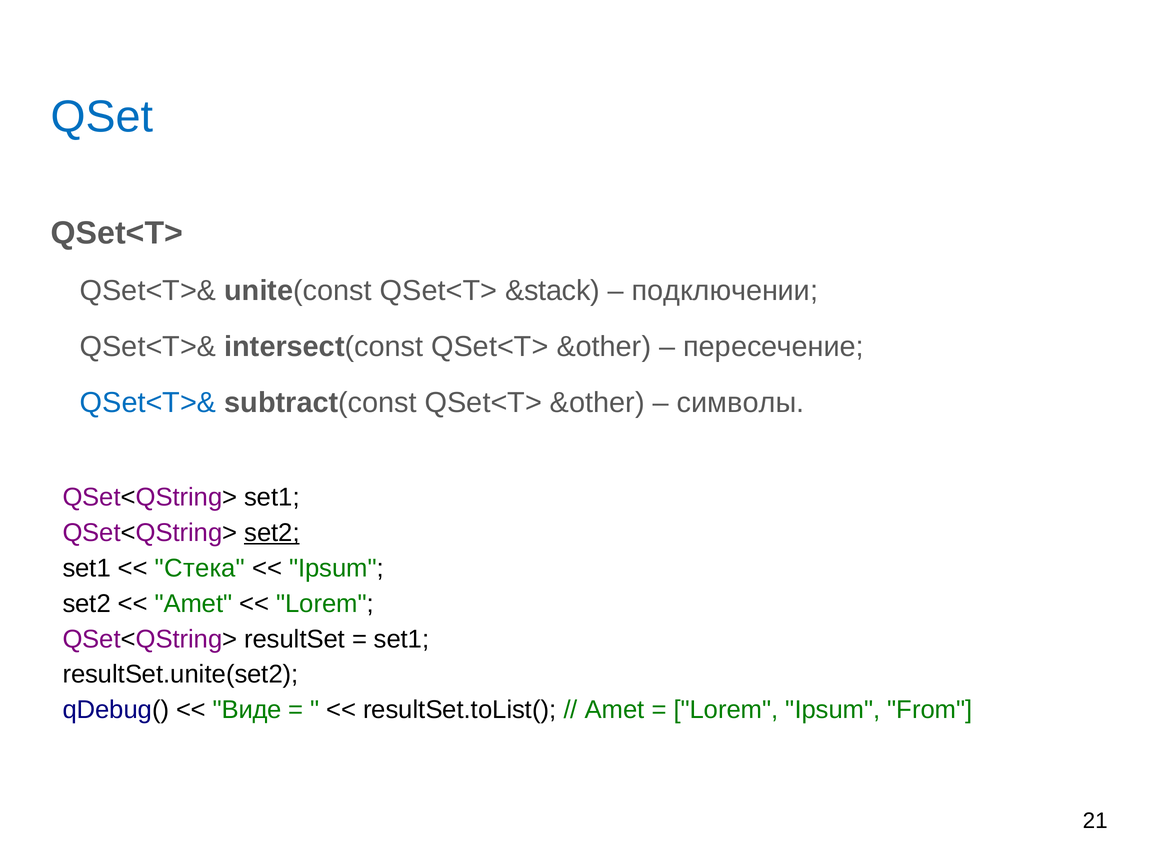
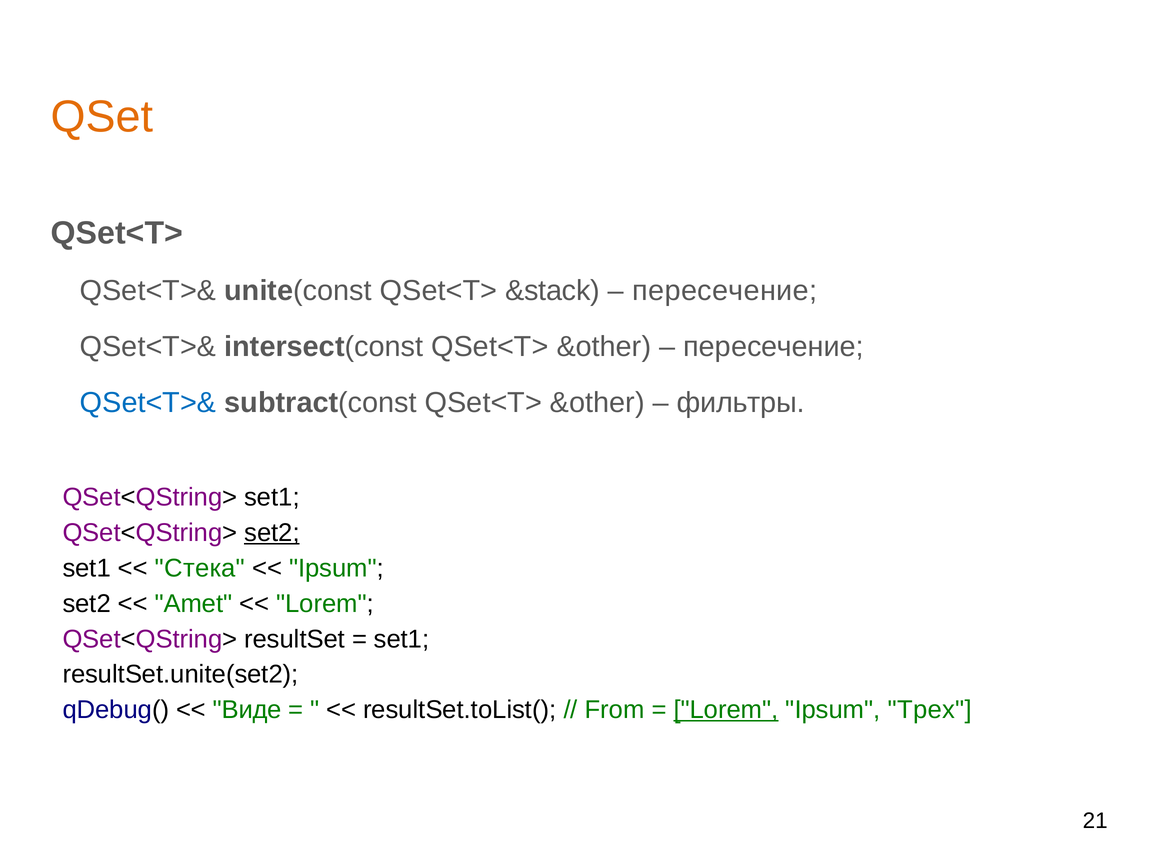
QSet colour: blue -> orange (102, 117)
подключении: подключении -> пересечение (725, 291)
символы: символы -> фильтры (741, 403)
Amet: Amet -> From (615, 710)
Lorem underline: none -> present (726, 710)
From: From -> Трех (930, 710)
